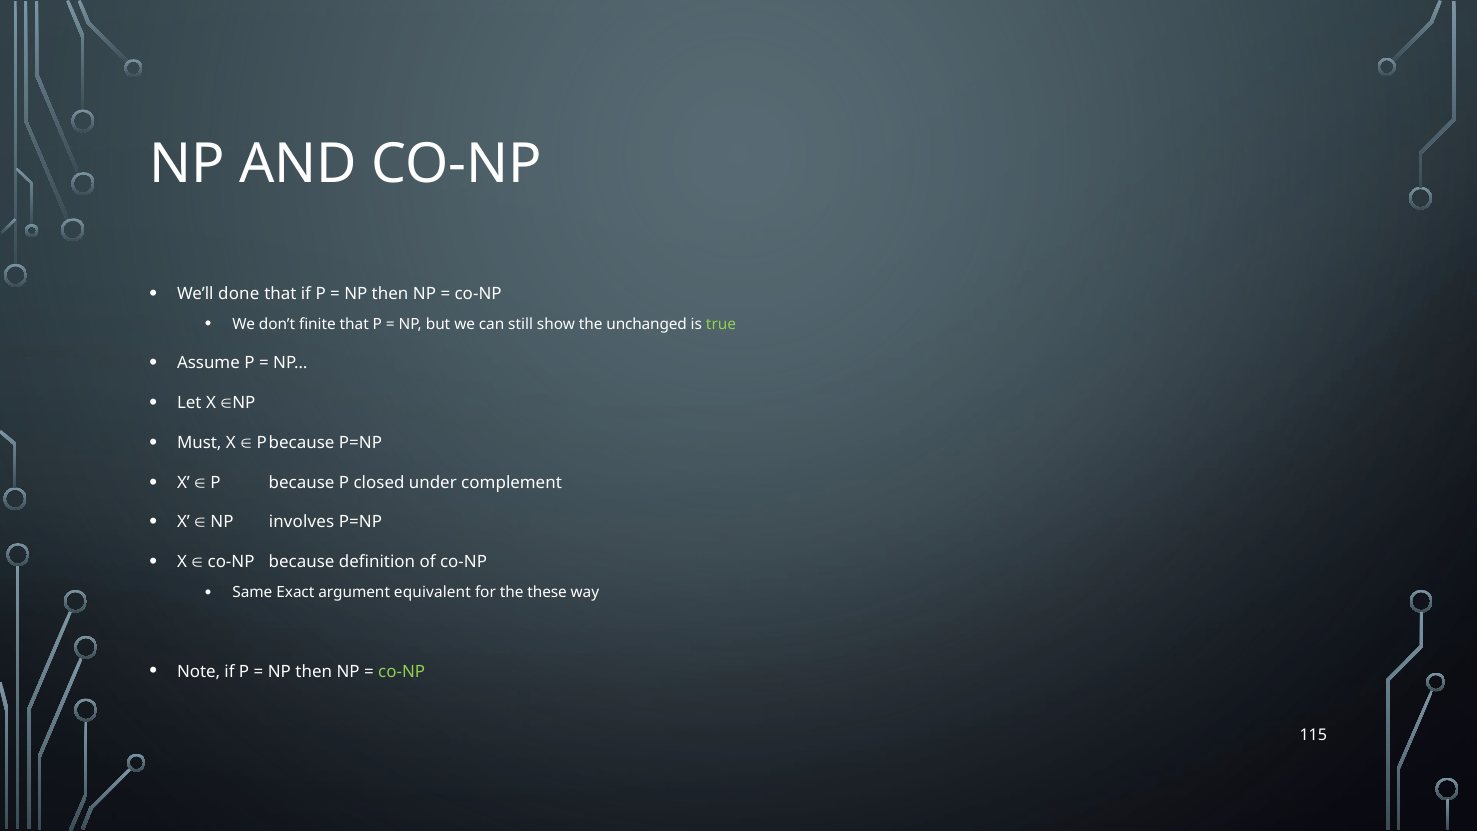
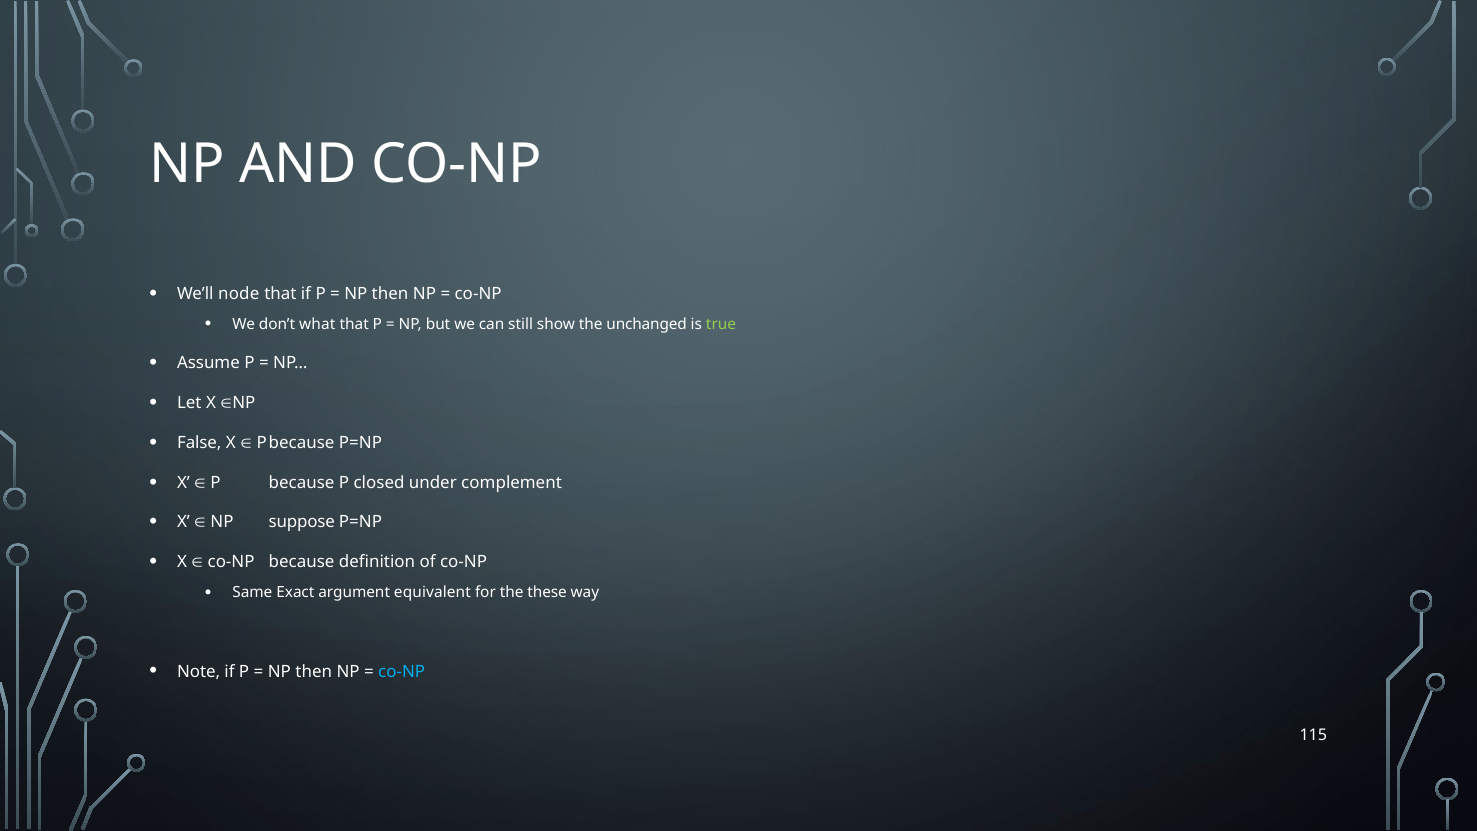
done: done -> node (239, 293)
finite: finite -> what (317, 324)
Must: Must -> False (199, 443)
involves: involves -> suppose (302, 522)
co-NP colour: light green -> light blue (402, 671)
